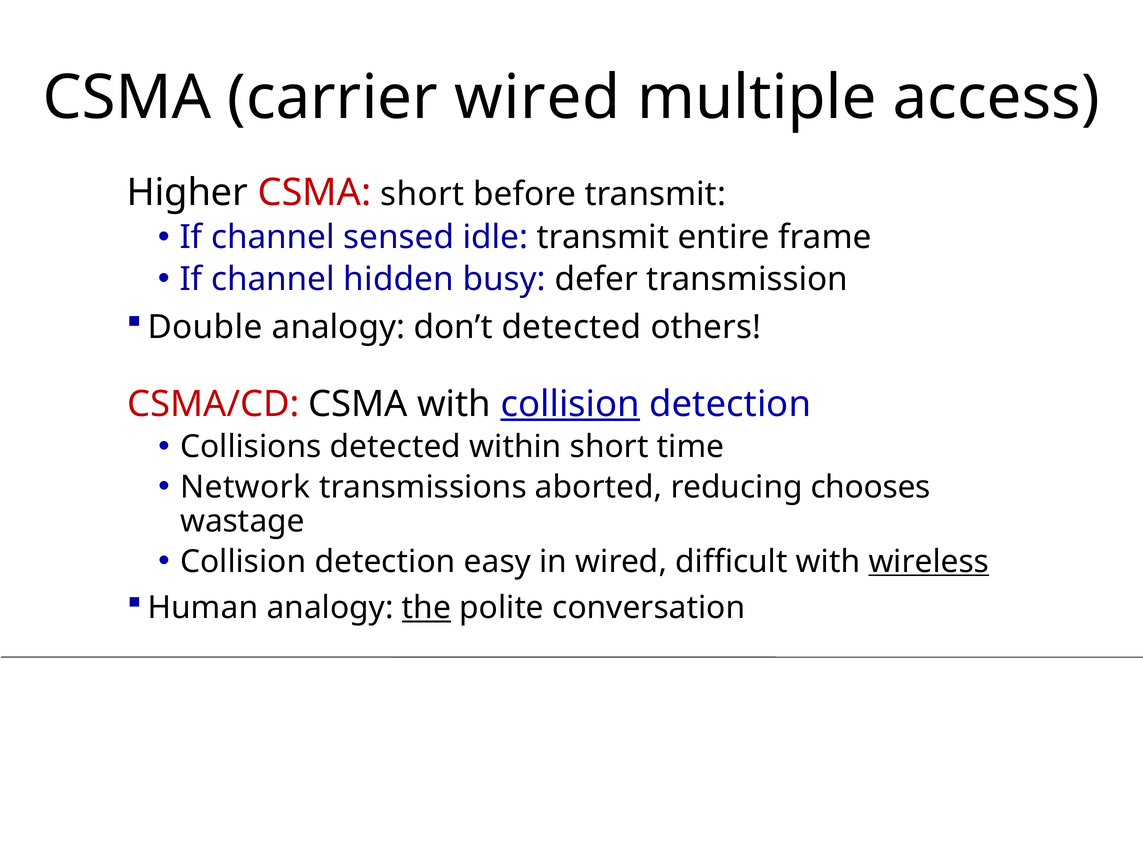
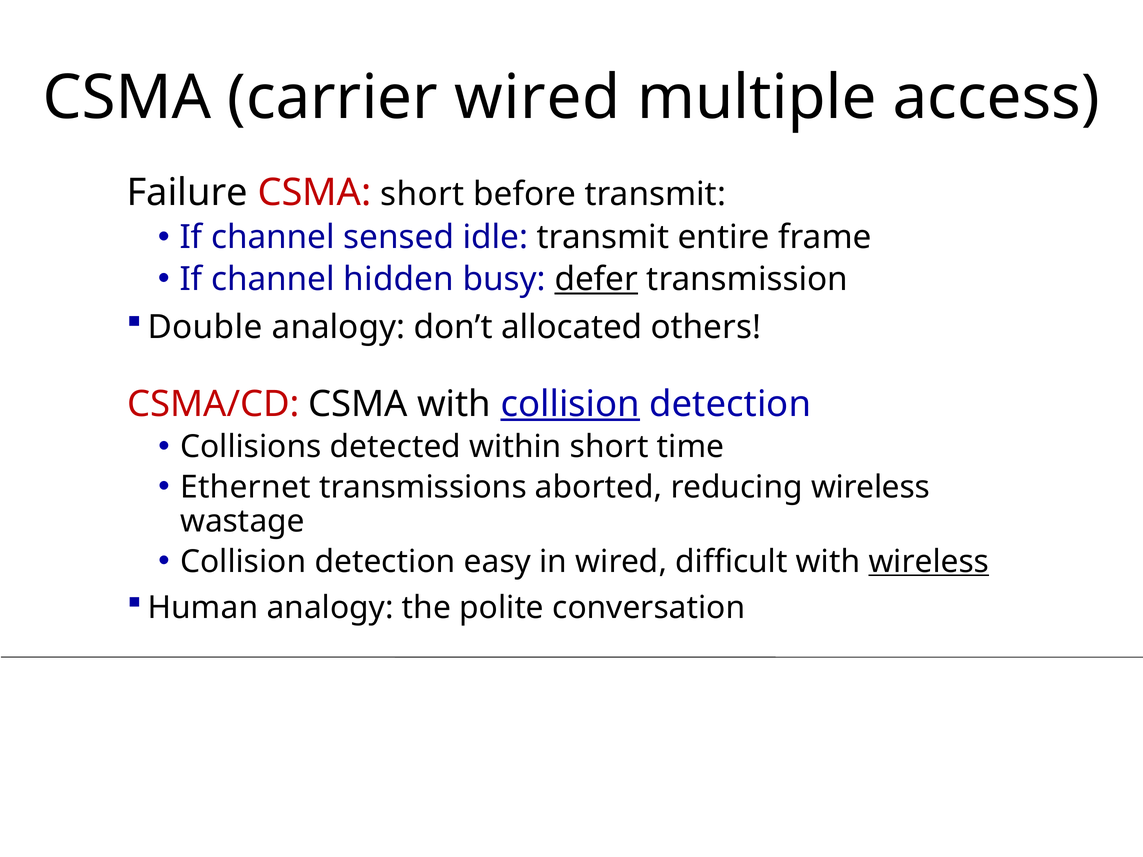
Higher: Higher -> Failure (187, 193)
defer underline: none -> present (596, 279)
don’t detected: detected -> allocated (572, 327)
Network: Network -> Ethernet (245, 487)
reducing chooses: chooses -> wireless (870, 487)
the underline: present -> none (426, 608)
